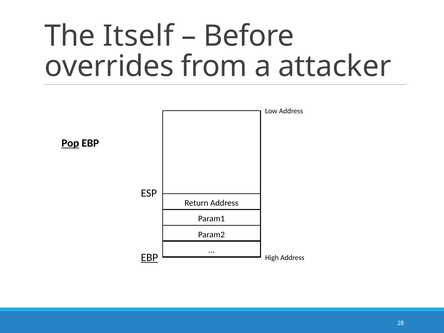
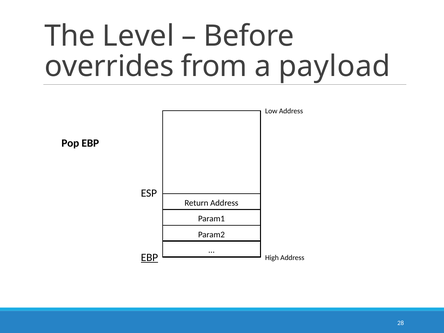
Itself: Itself -> Level (138, 36)
attacker: attacker -> payload (334, 66)
Pop underline: present -> none (70, 143)
